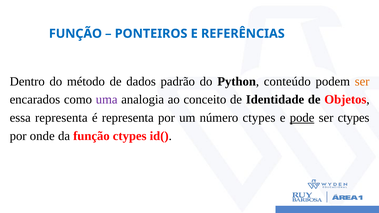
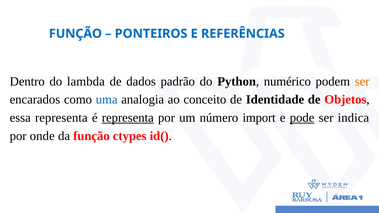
método: método -> lambda (86, 81)
conteúdo: conteúdo -> numérico (287, 81)
uma colour: purple -> blue (107, 100)
representa underline: none -> present (128, 118)
número ctypes: ctypes -> import (259, 118)
ser ctypes: ctypes -> indica (353, 118)
